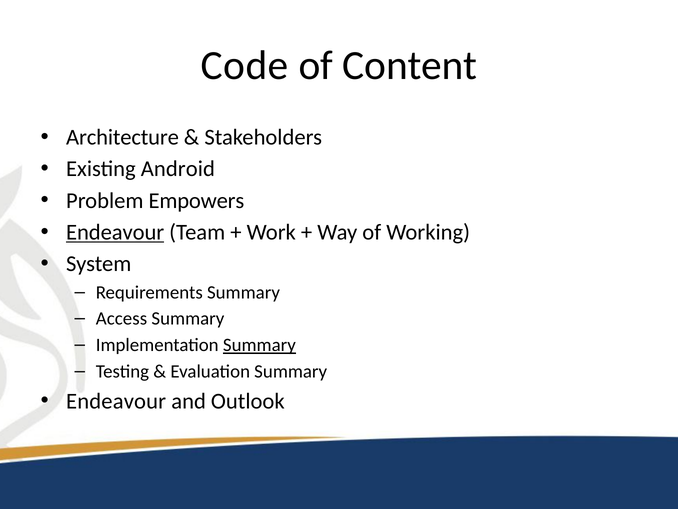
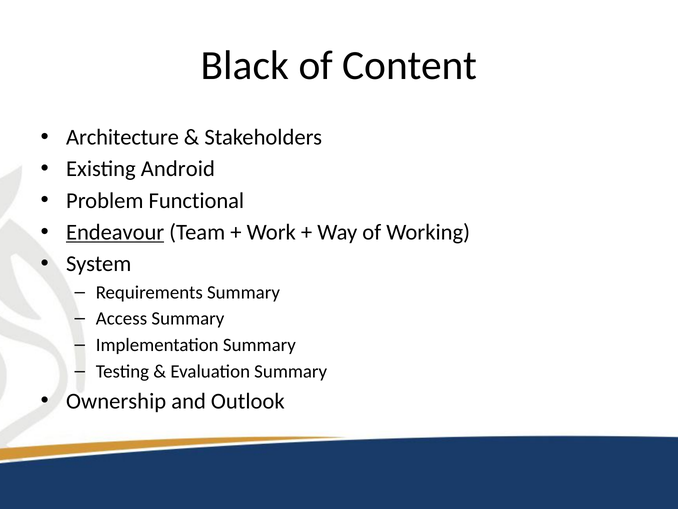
Code: Code -> Black (245, 66)
Empowers: Empowers -> Functional (196, 200)
Summary underline: present -> none (259, 345)
Endeavour: Endeavour -> Ownership (116, 401)
